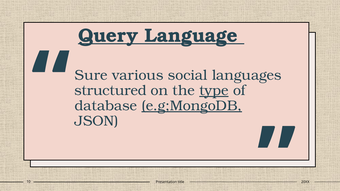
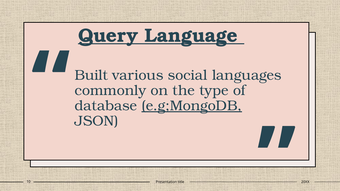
Sure: Sure -> Built (91, 75)
structured: structured -> commonly (110, 90)
type underline: present -> none (214, 90)
